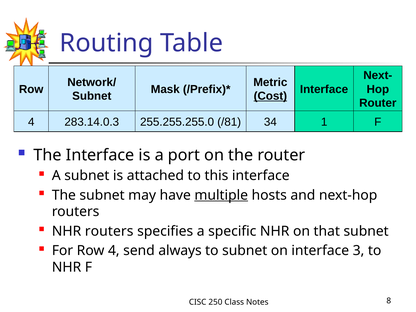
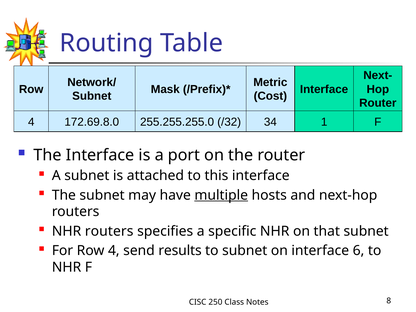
Cost underline: present -> none (270, 96)
283.14.0.3: 283.14.0.3 -> 172.69.8.0 (92, 122)
/81: /81 -> /32 (229, 122)
always: always -> results (180, 251)
3: 3 -> 6 (359, 251)
